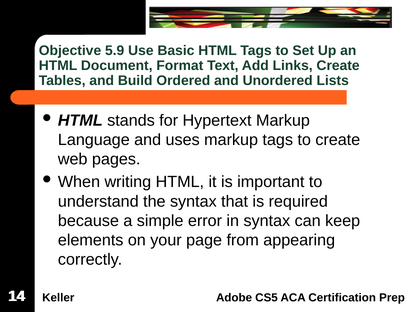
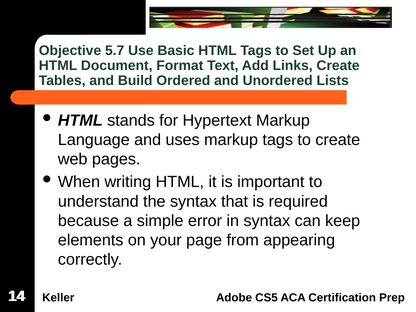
5.9: 5.9 -> 5.7 (115, 51)
